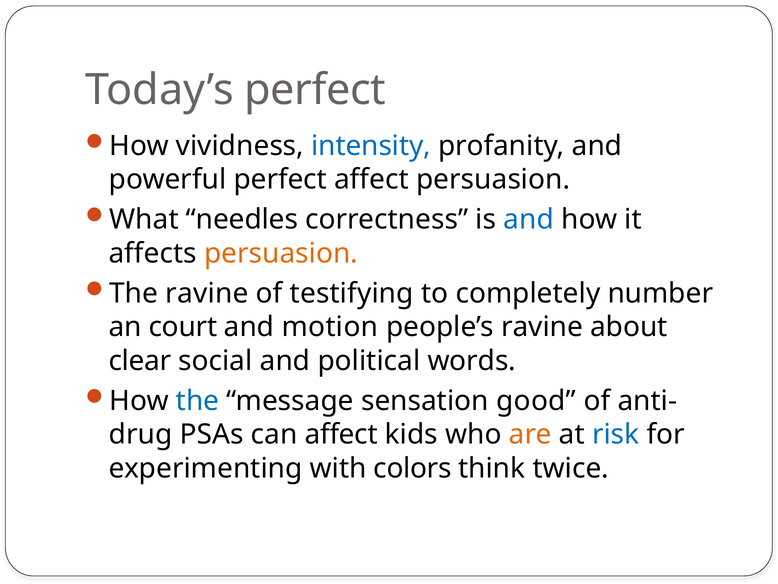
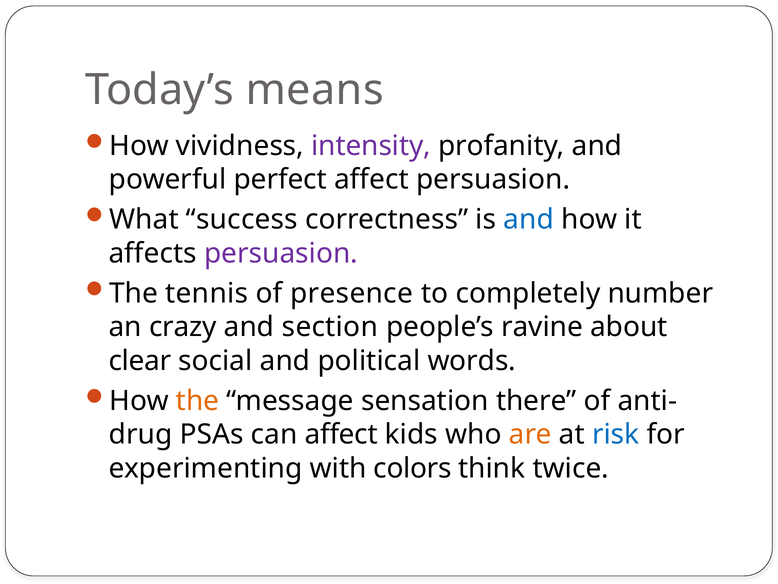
Today’s perfect: perfect -> means (315, 90)
intensity colour: blue -> purple (371, 146)
needles: needles -> success (242, 220)
persuasion colour: orange -> purple (281, 253)
The ravine: ravine -> tennis (207, 293)
testifying: testifying -> presence (352, 293)
court: court -> crazy (183, 327)
motion: motion -> section (330, 327)
the colour: blue -> orange (198, 401)
good: good -> there (536, 401)
